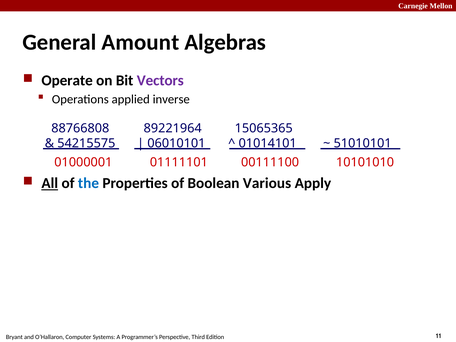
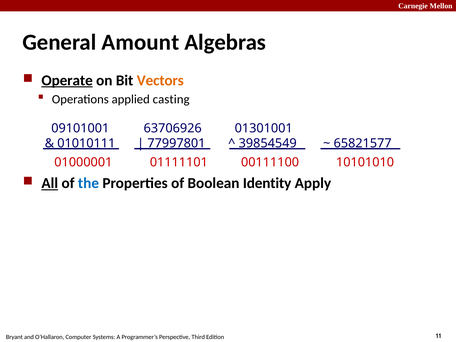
Operate underline: none -> present (67, 80)
Vectors colour: purple -> orange (160, 80)
inverse: inverse -> casting (171, 99)
88766808: 88766808 -> 09101001 (80, 128)
89221964: 89221964 -> 63706926 (173, 128)
15065365: 15065365 -> 01301001 (264, 128)
54215575: 54215575 -> 01010111 (86, 143)
06010101: 06010101 -> 77997801 (176, 143)
01014101: 01014101 -> 39854549 (268, 143)
51010101: 51010101 -> 65821577 (363, 143)
Various: Various -> Identity (267, 183)
